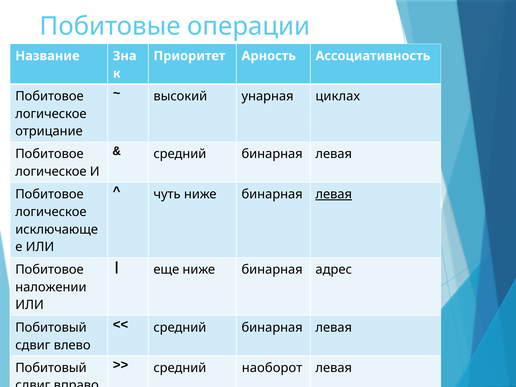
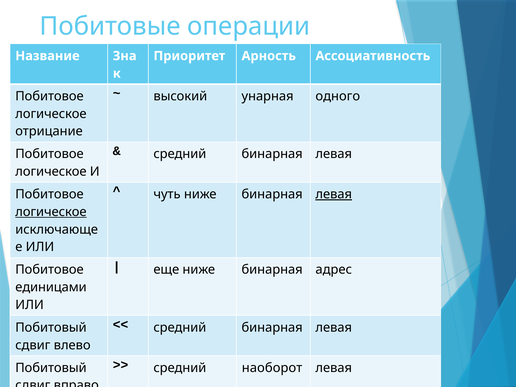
циклах: циклах -> одного (338, 96)
логическое underline: none -> present (51, 212)
наложении: наложении -> единицами (51, 287)
